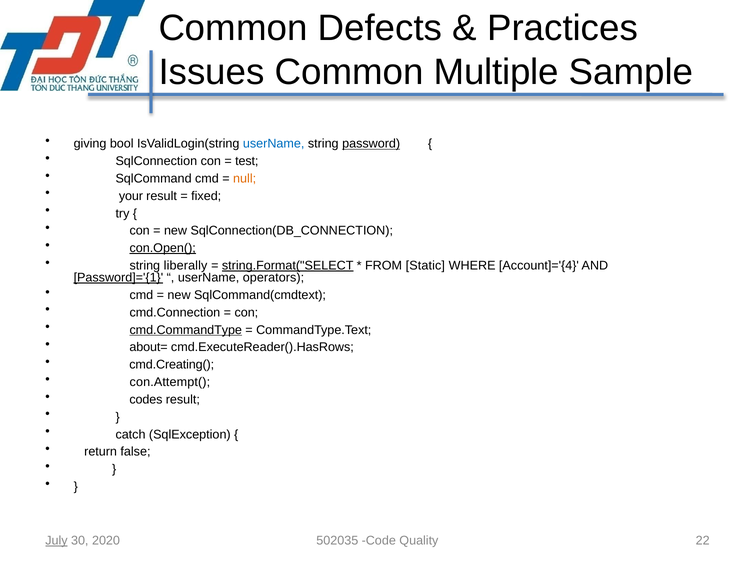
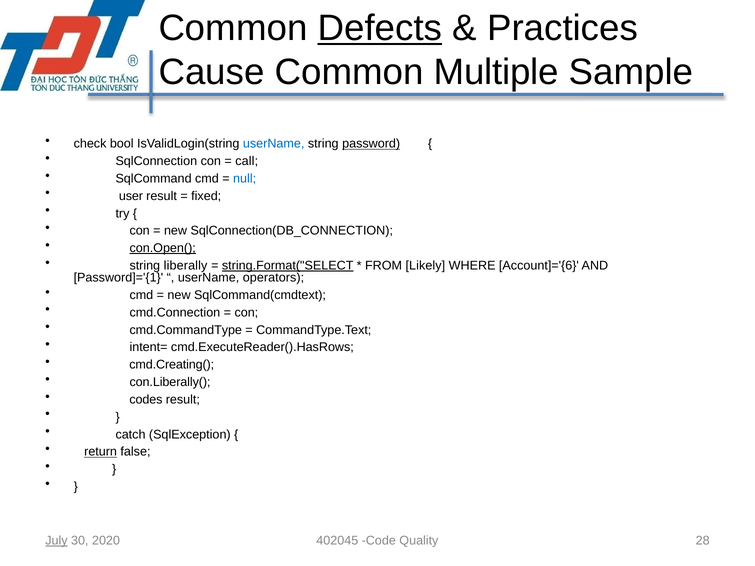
Defects underline: none -> present (380, 28)
Issues: Issues -> Cause (212, 72)
giving: giving -> check (90, 144)
test: test -> call (247, 161)
null colour: orange -> blue (245, 179)
your: your -> user (131, 196)
Static: Static -> Likely (425, 266)
Account]='{4: Account]='{4 -> Account]='{6 (539, 266)
Password]='{1 underline: present -> none (118, 278)
cmd.CommandType underline: present -> none (186, 330)
about=: about= -> intent= (149, 347)
con.Attempt(: con.Attempt( -> con.Liberally( (170, 382)
return underline: none -> present (101, 452)
502035: 502035 -> 402045 (337, 541)
22: 22 -> 28 (703, 541)
